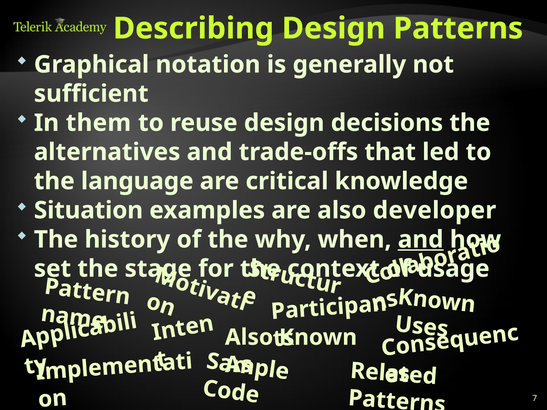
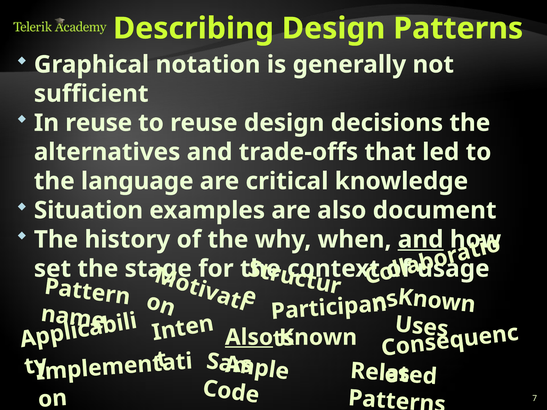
In them: them -> reuse (99, 123)
developer: developer -> document (435, 210)
Also underline: none -> present (249, 337)
